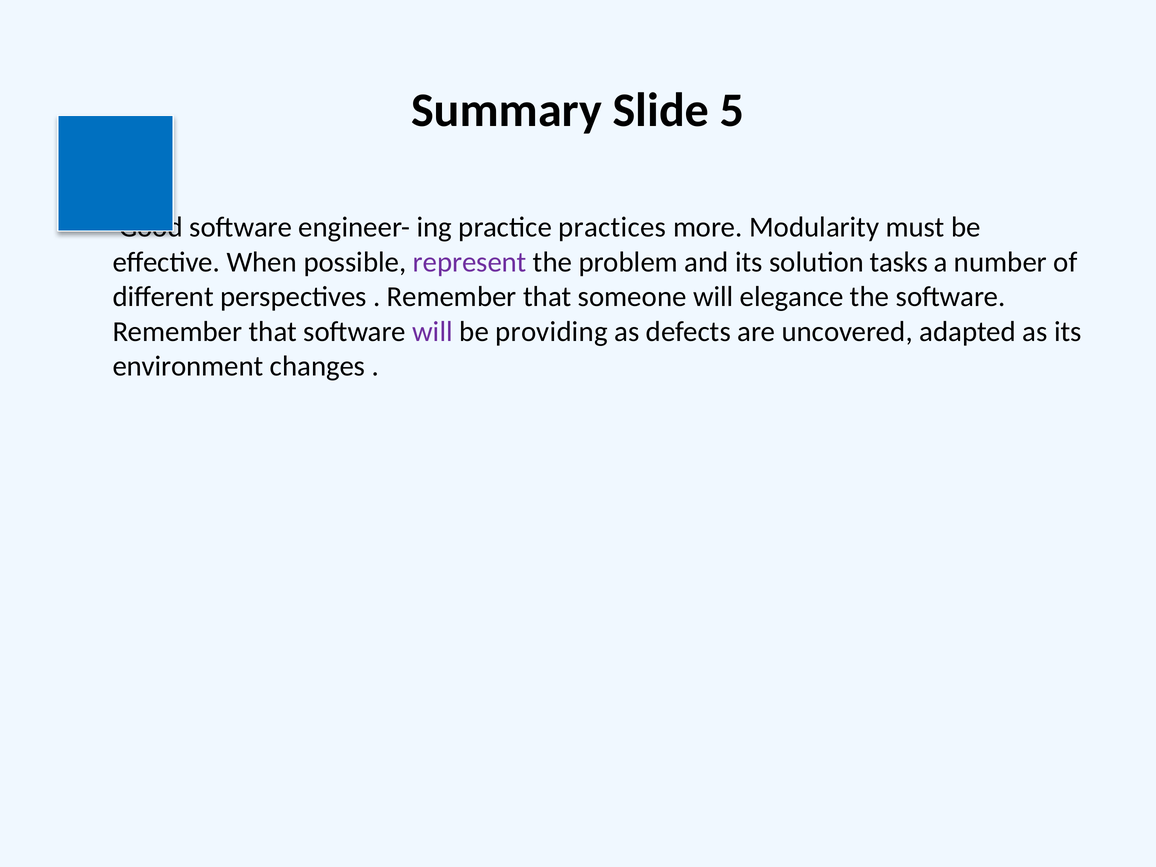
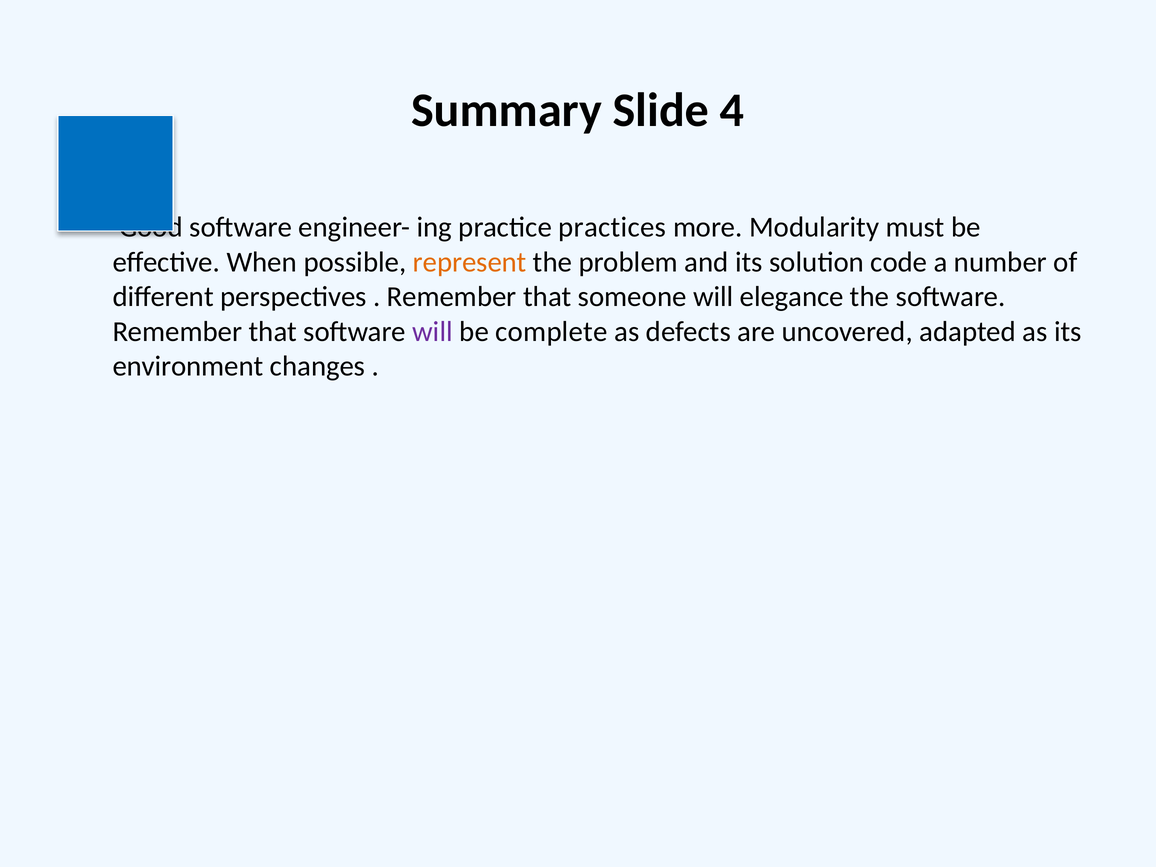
5: 5 -> 4 (732, 110)
represent colour: purple -> orange (470, 262)
tasks: tasks -> code (899, 262)
providing: providing -> complete (552, 331)
